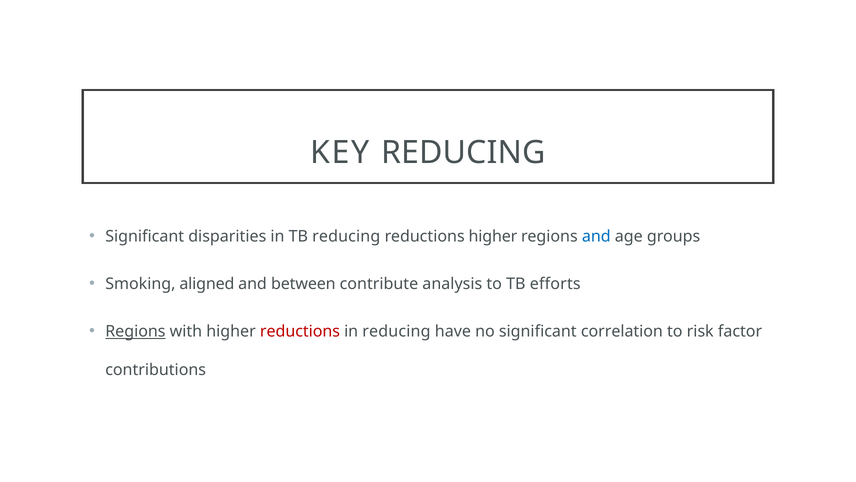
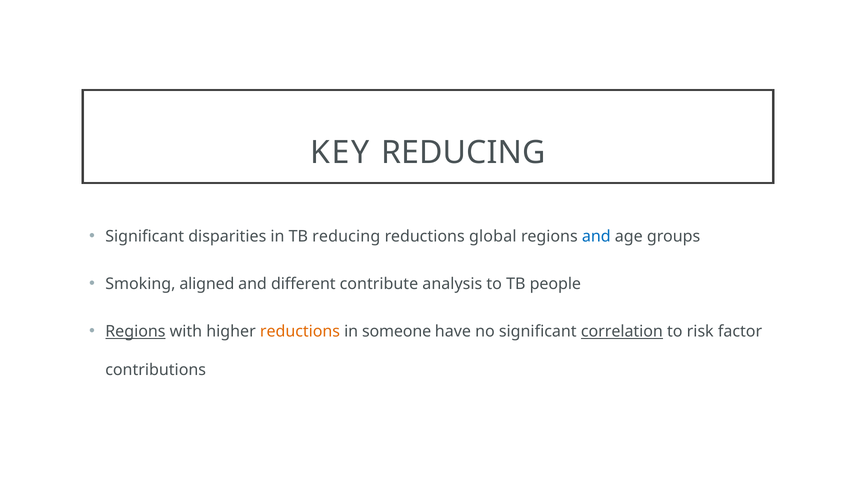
reductions higher: higher -> global (493, 236)
between: between -> different (303, 284)
efforts: efforts -> people (555, 284)
reductions colour: red -> orange (300, 331)
in reducing: reducing -> someone (397, 331)
correlation underline: none -> present (622, 331)
